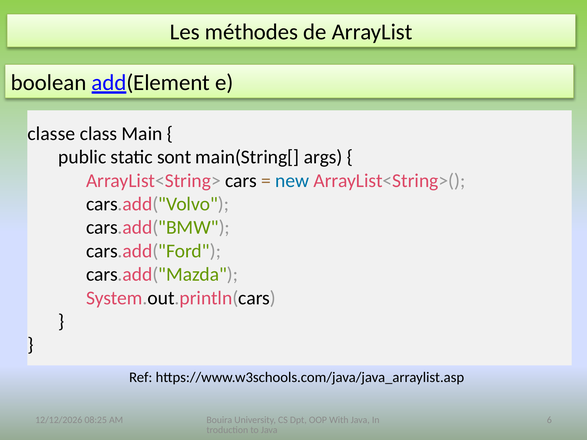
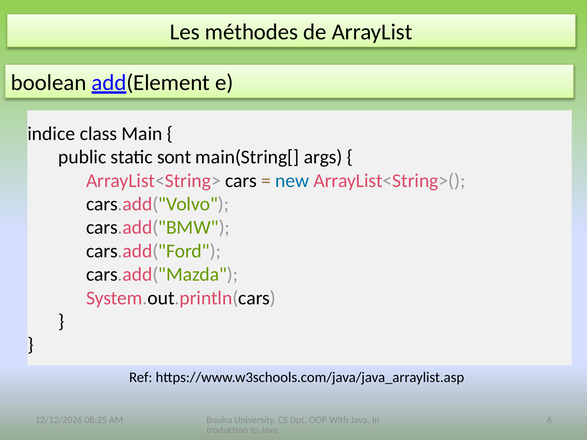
classe: classe -> indice (51, 134)
